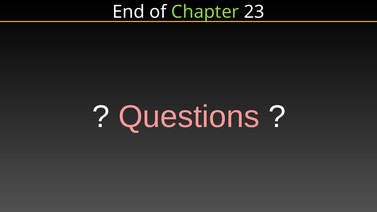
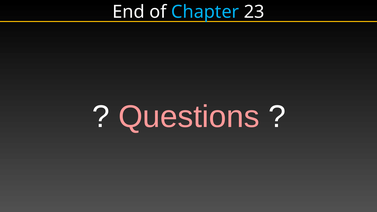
Chapter colour: light green -> light blue (205, 12)
